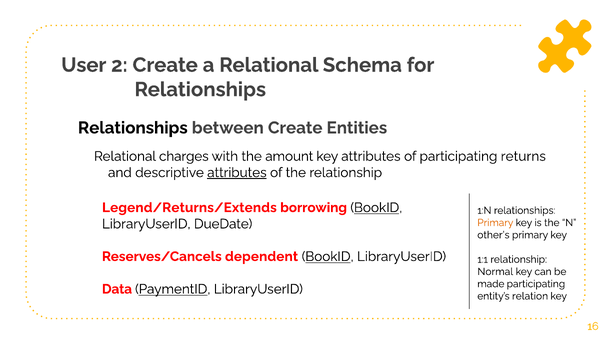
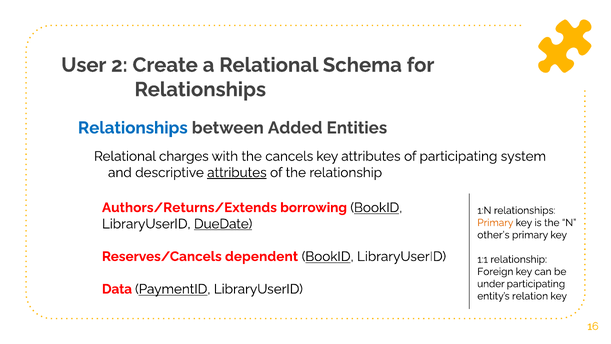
Relationships colour: black -> blue (133, 128)
between Create: Create -> Added (295, 128)
amount: amount -> cancels (289, 156)
returns: returns -> system (523, 156)
Legend/Returns/Extends: Legend/Returns/Extends -> Authors/Returns/Extends (189, 207)
DueDate underline: none -> present (223, 224)
Normal: Normal -> Foreign (495, 271)
made: made -> under (491, 284)
